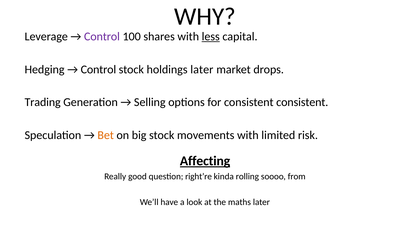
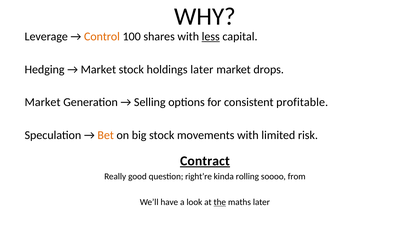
Control colour: purple -> orange (102, 37)
Control: Control -> Market (98, 69)
Trading: Trading -> Market (43, 102)
consistent consistent: consistent -> profitable (302, 102)
Affecting: Affecting -> Contract (205, 161)
the underline: none -> present (220, 202)
